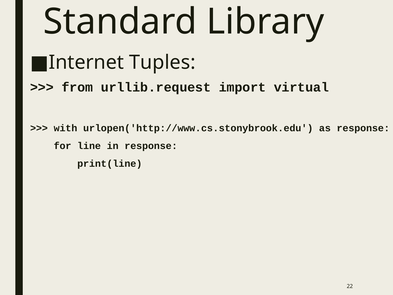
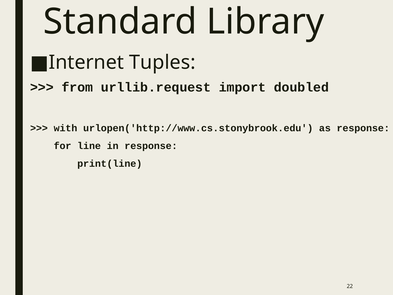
virtual: virtual -> doubled (301, 87)
